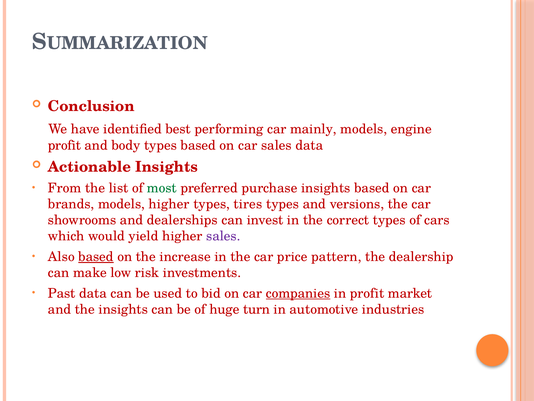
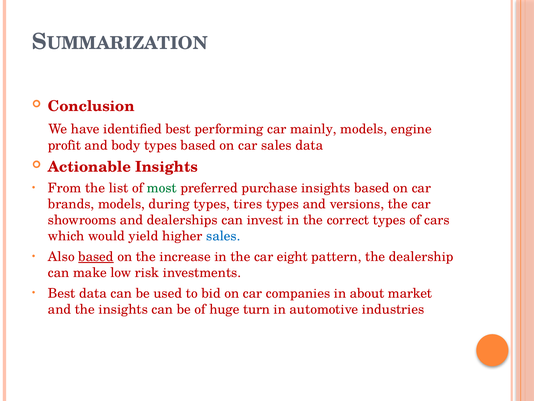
models higher: higher -> during (169, 204)
sales colour: purple -> blue (223, 236)
price: price -> eight (292, 256)
Past: Past -> Best (62, 293)
companies underline: present -> none (298, 293)
in profit: profit -> about (367, 293)
